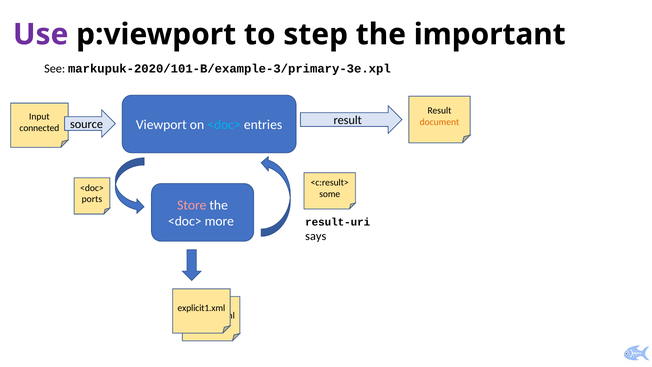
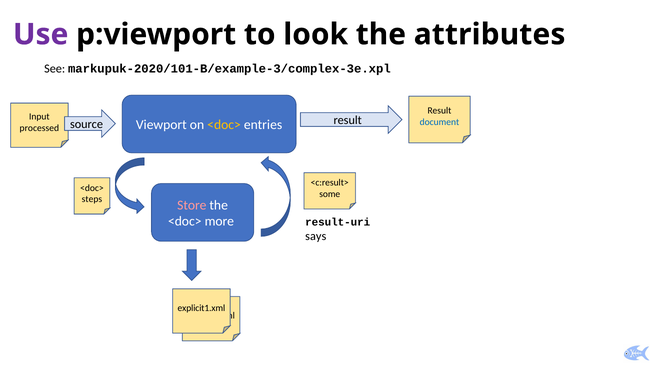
step: step -> look (316, 34)
important: important -> attributes (490, 34)
markupuk-2020/101-B/example-3/primary-3e.xpl: markupuk-2020/101-B/example-3/primary-3e.xpl -> markupuk-2020/101-B/example-3/complex-3e.xpl (229, 69)
document colour: orange -> blue (439, 122)
<doc> colour: light blue -> yellow (224, 125)
connected: connected -> processed (39, 128)
ports: ports -> steps (92, 199)
